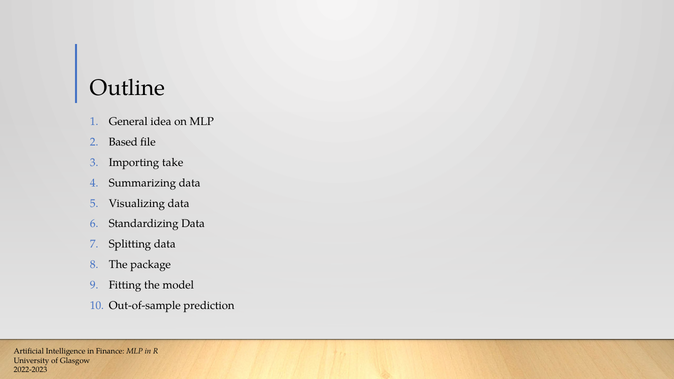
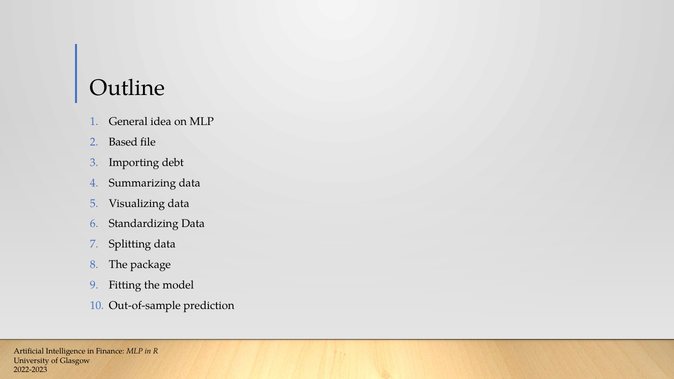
take: take -> debt (173, 162)
